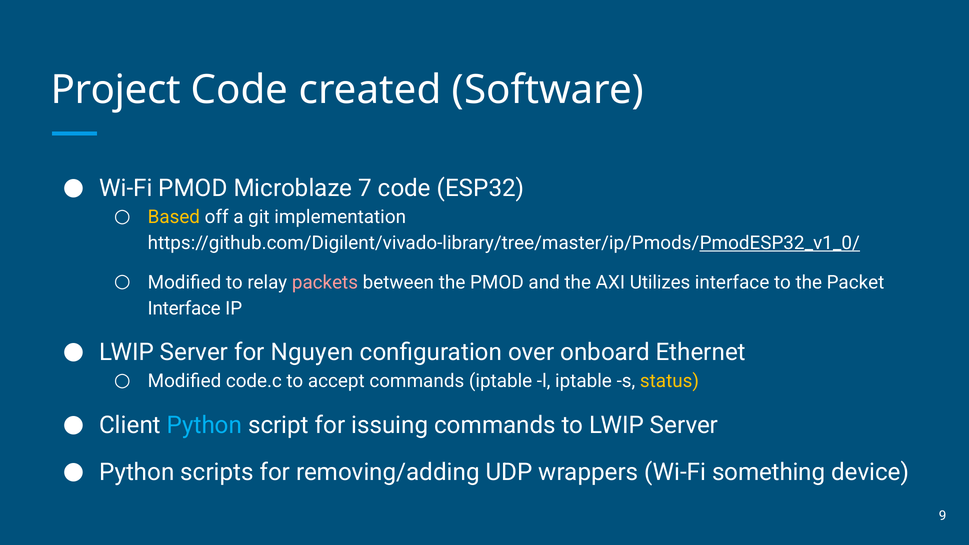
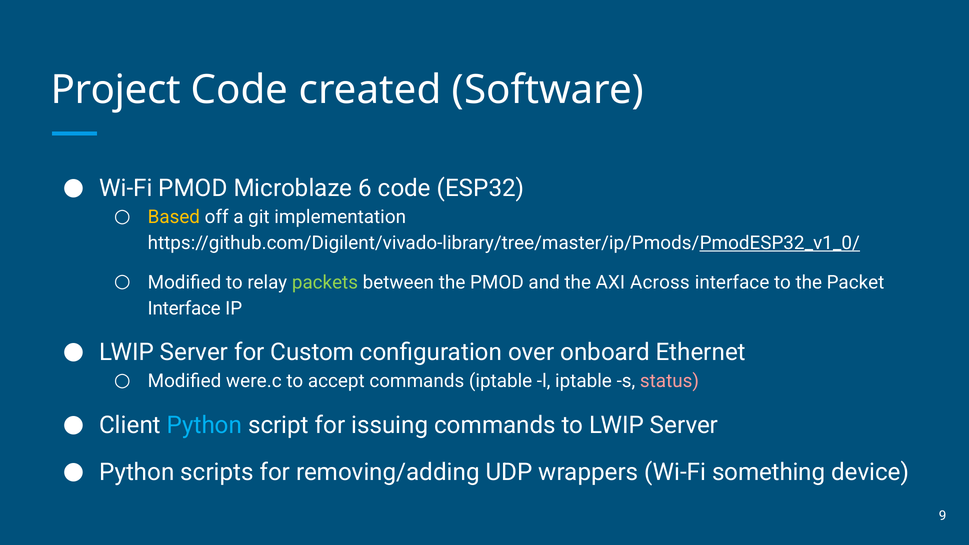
7: 7 -> 6 (365, 188)
packets colour: pink -> light green (325, 282)
Utilizes: Utilizes -> Across (660, 282)
Nguyen: Nguyen -> Custom (312, 352)
code.c: code.c -> were.c (254, 381)
status colour: yellow -> pink (669, 381)
